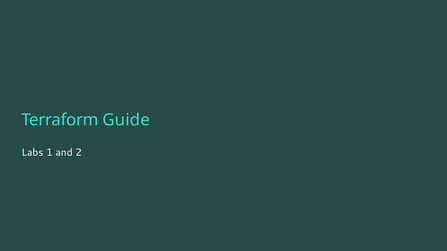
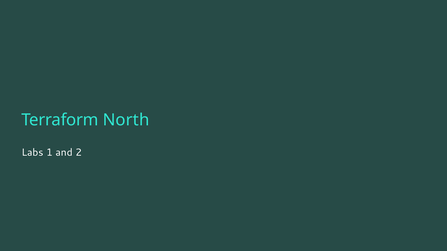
Guide: Guide -> North (126, 120)
